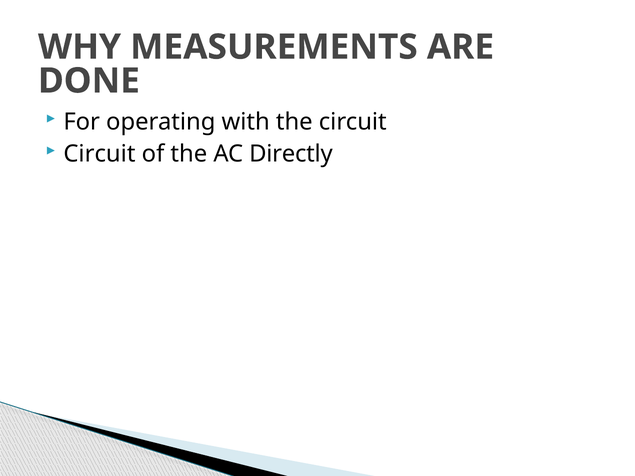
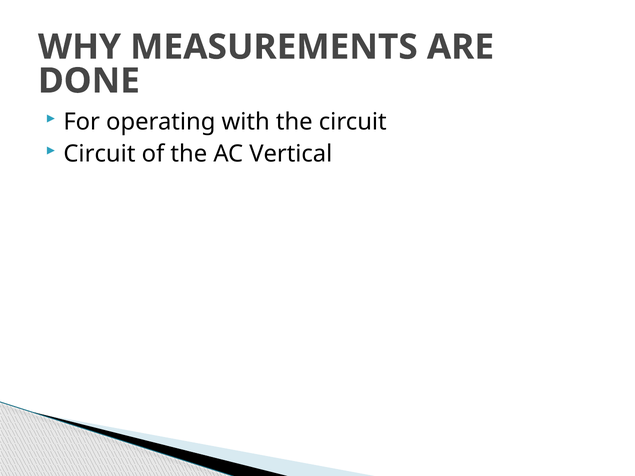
Directly: Directly -> Vertical (291, 154)
